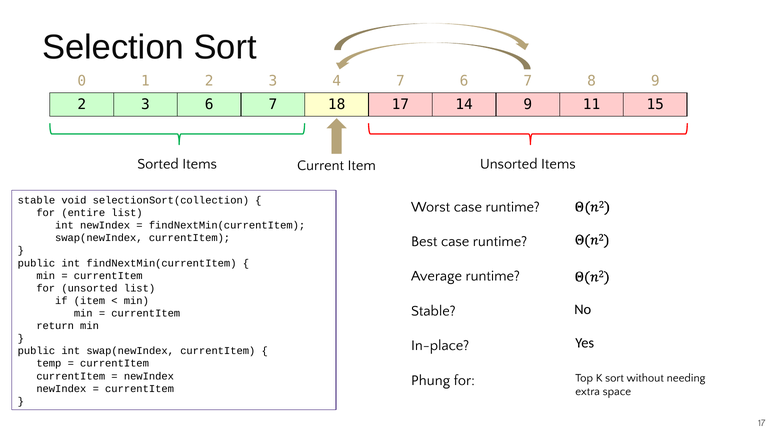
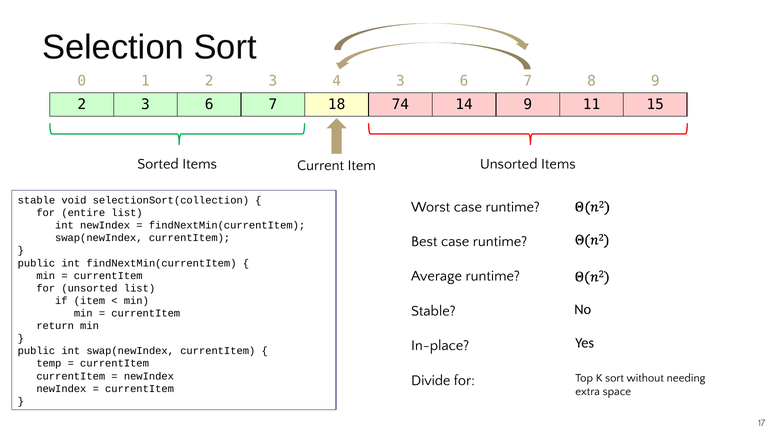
4 7: 7 -> 3 (400, 81)
18 17: 17 -> 74 (400, 105)
Phung: Phung -> Divide (431, 380)
